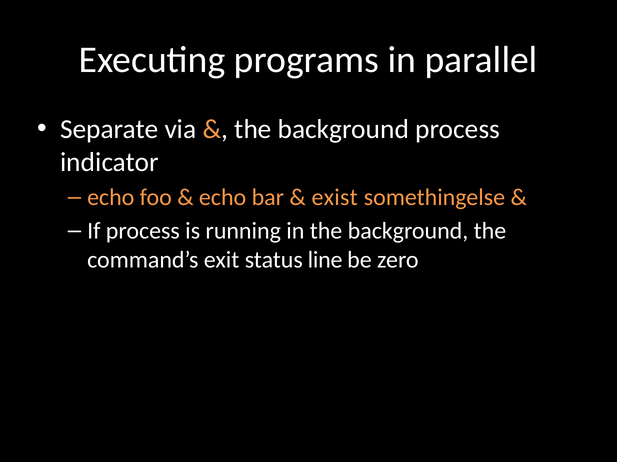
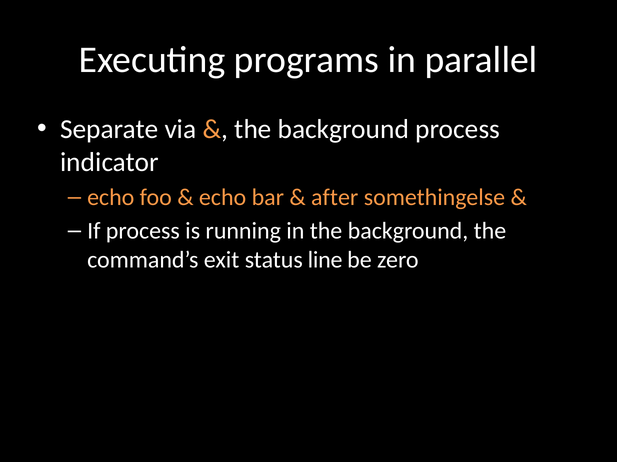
exist: exist -> after (335, 198)
